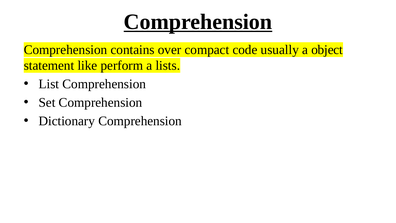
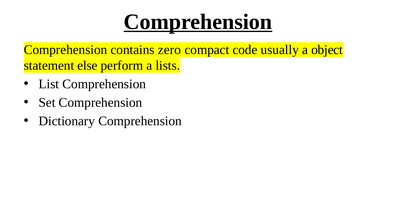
over: over -> zero (169, 50)
like: like -> else (87, 65)
